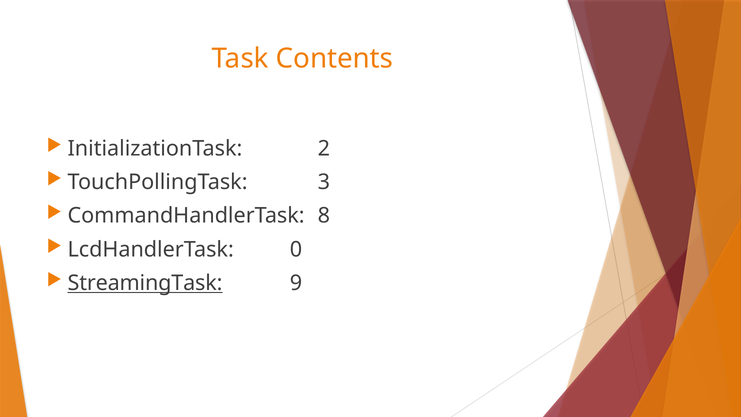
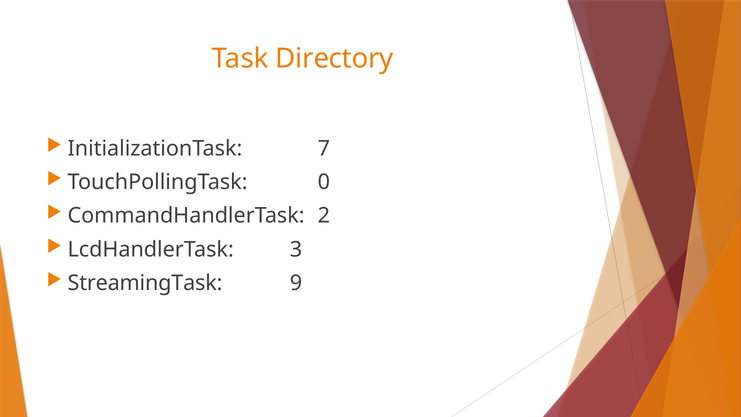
Contents: Contents -> Directory (335, 58)
2: 2 -> 7 (324, 149)
3: 3 -> 0 (324, 182)
8: 8 -> 2 (324, 216)
0: 0 -> 3 (296, 249)
StreamingTask underline: present -> none (145, 283)
